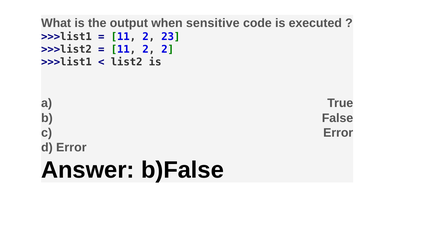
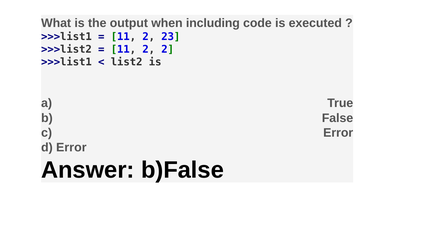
sensitive: sensitive -> including (213, 23)
